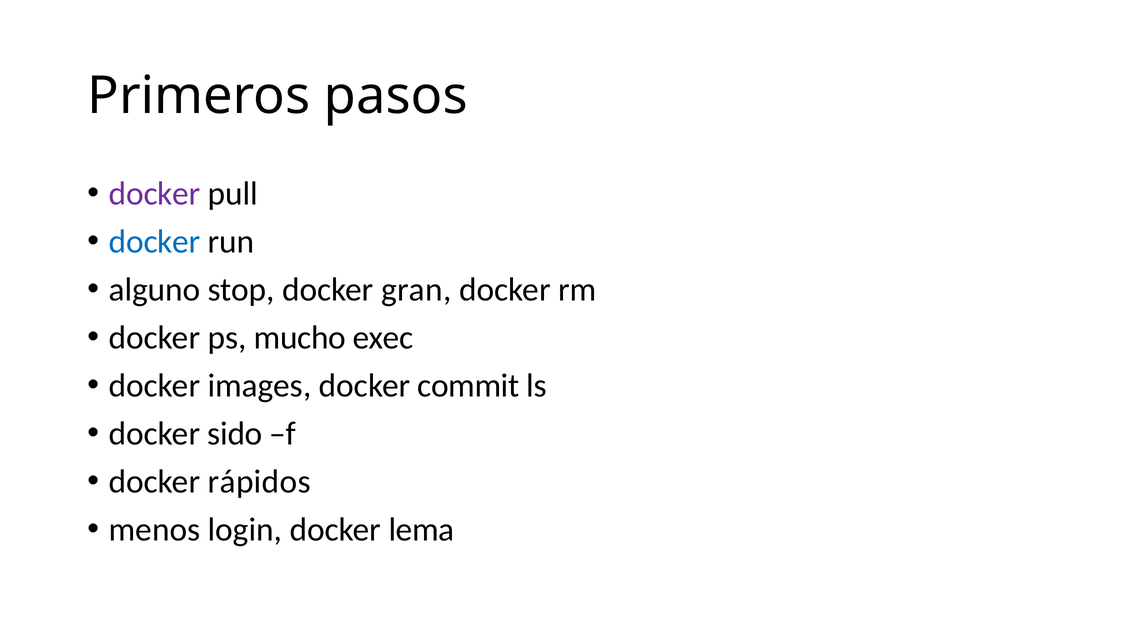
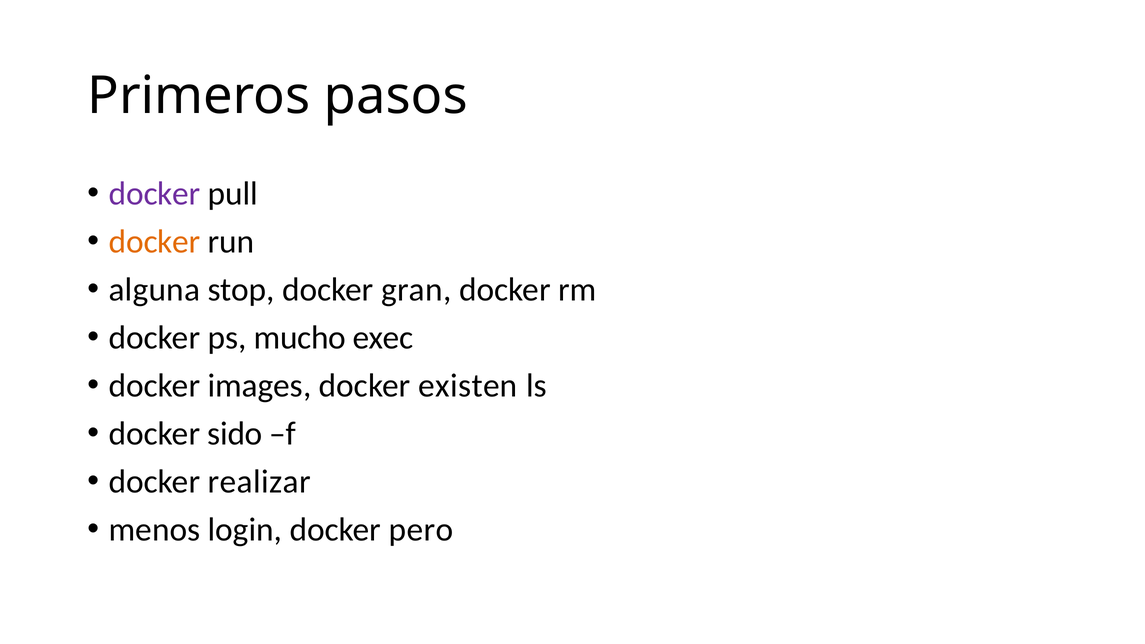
docker colour: blue -> orange (155, 242)
alguno: alguno -> alguna (154, 290)
commit: commit -> existen (468, 386)
rápidos: rápidos -> realizar (259, 482)
lema: lema -> pero (421, 530)
